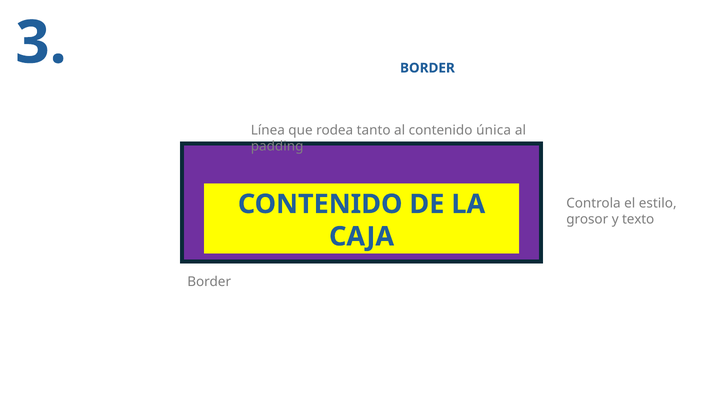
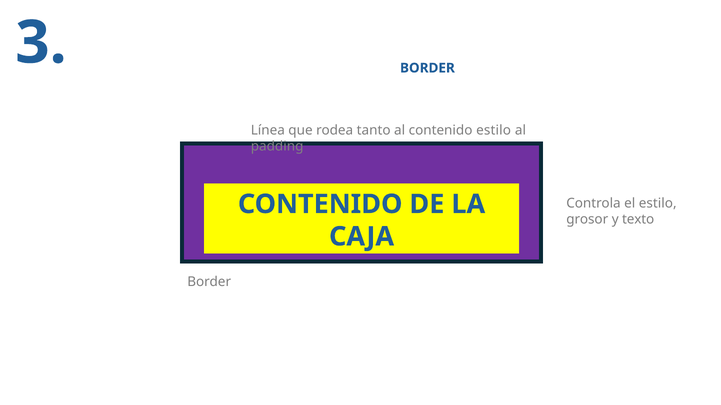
contenido única: única -> estilo (494, 130)
